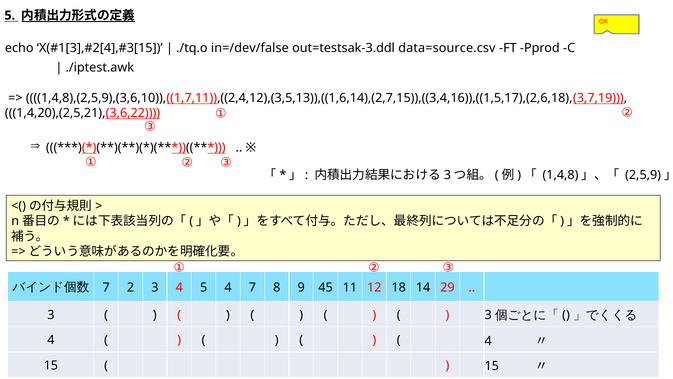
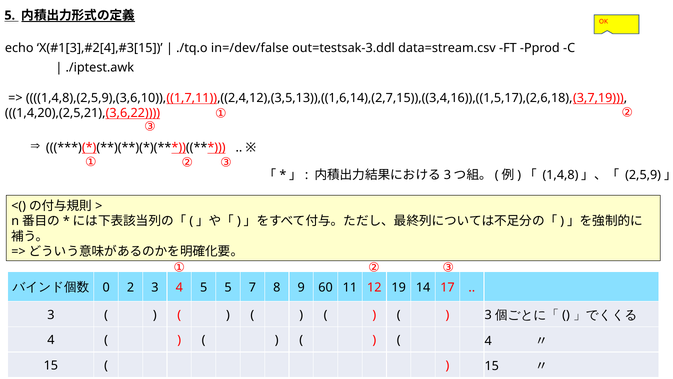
data=source.csv: data=source.csv -> data=stream.csv (447, 48)
7: 7 -> 0 (106, 287)
5 4: 4 -> 5 (228, 287)
45: 45 -> 60 (326, 287)
18: 18 -> 19 (399, 287)
29: 29 -> 17 (447, 287)
